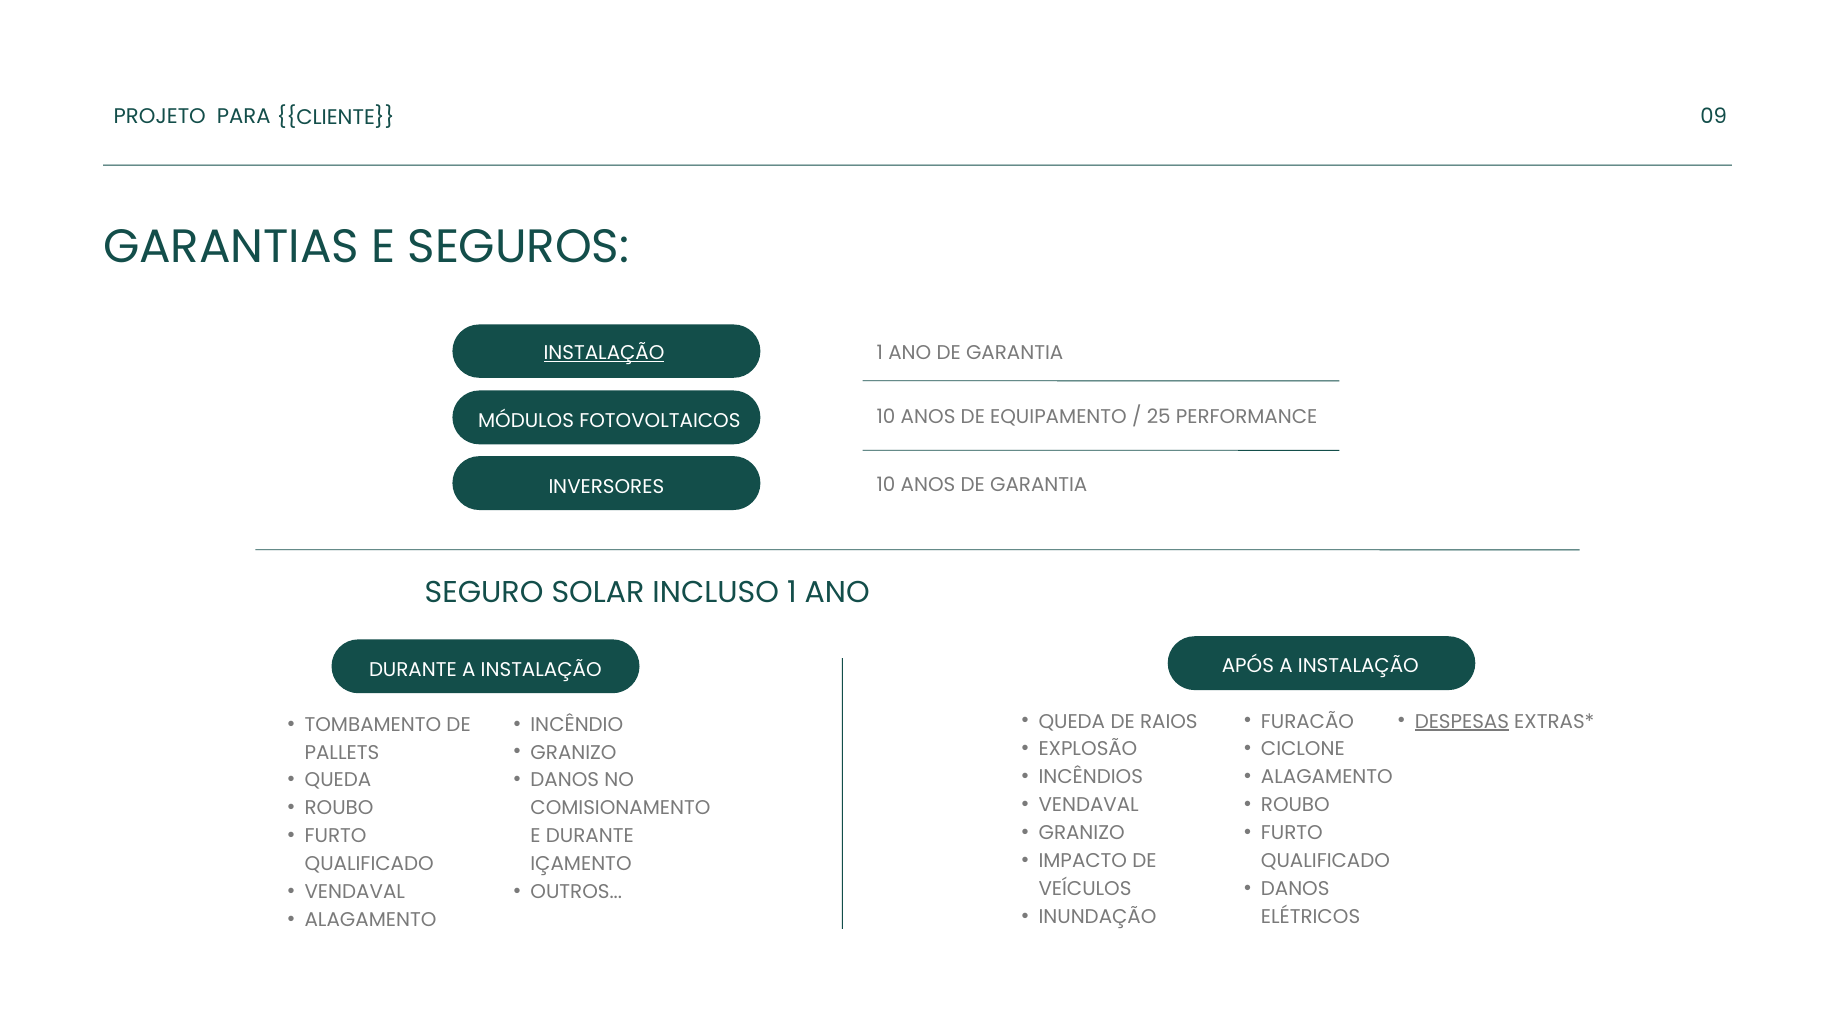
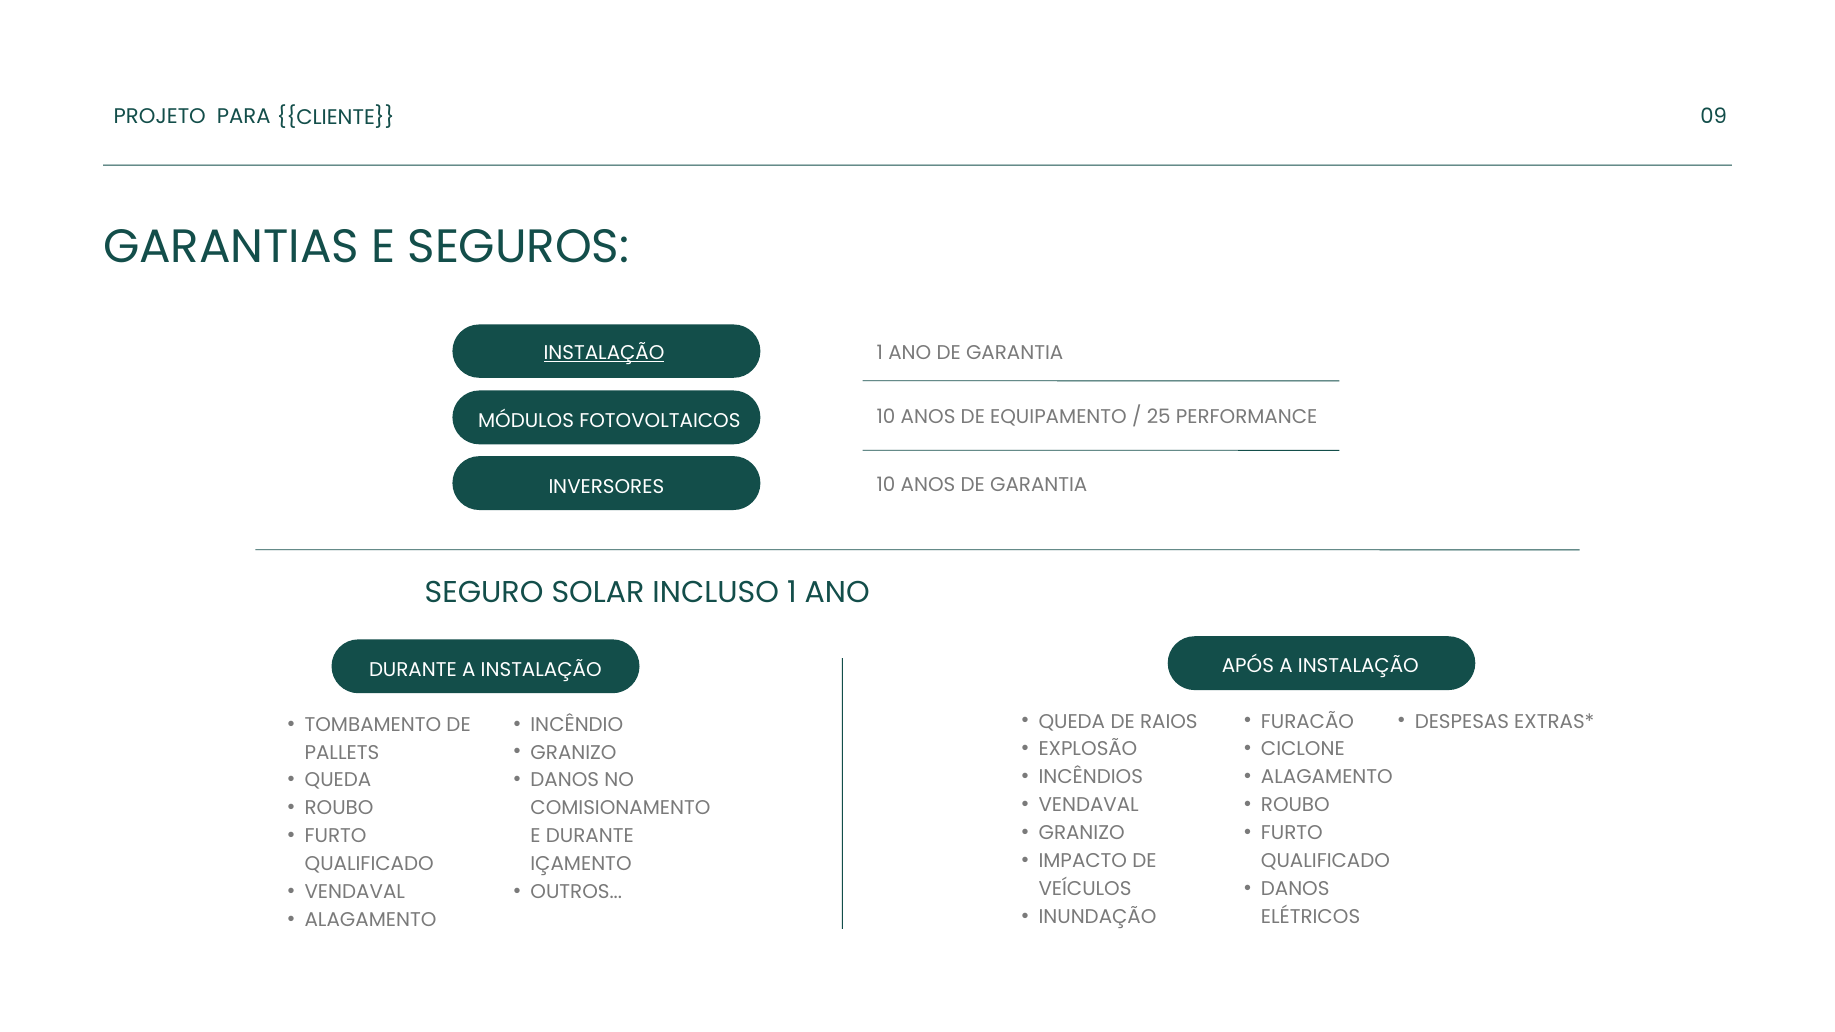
DESPESAS underline: present -> none (1462, 722)
